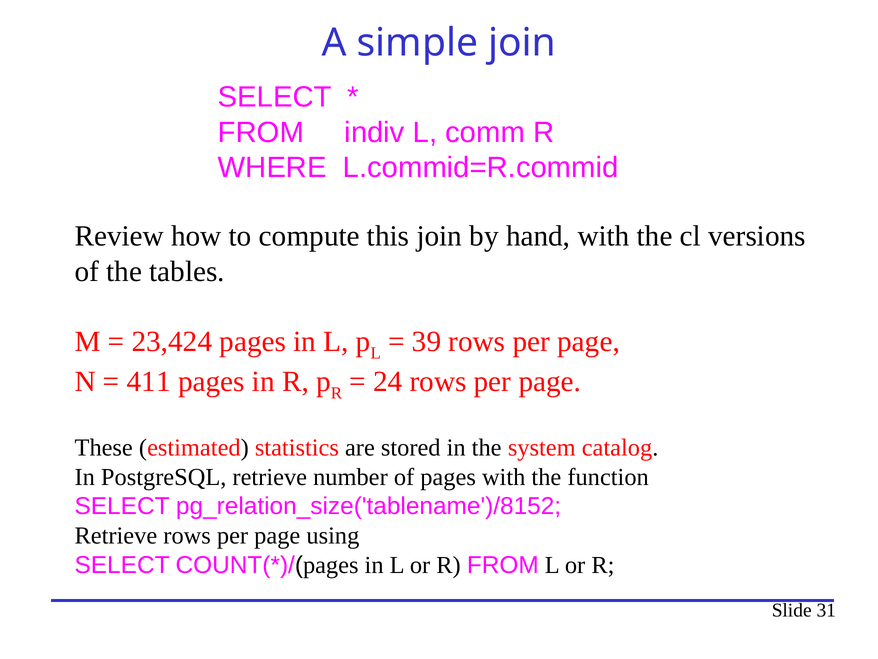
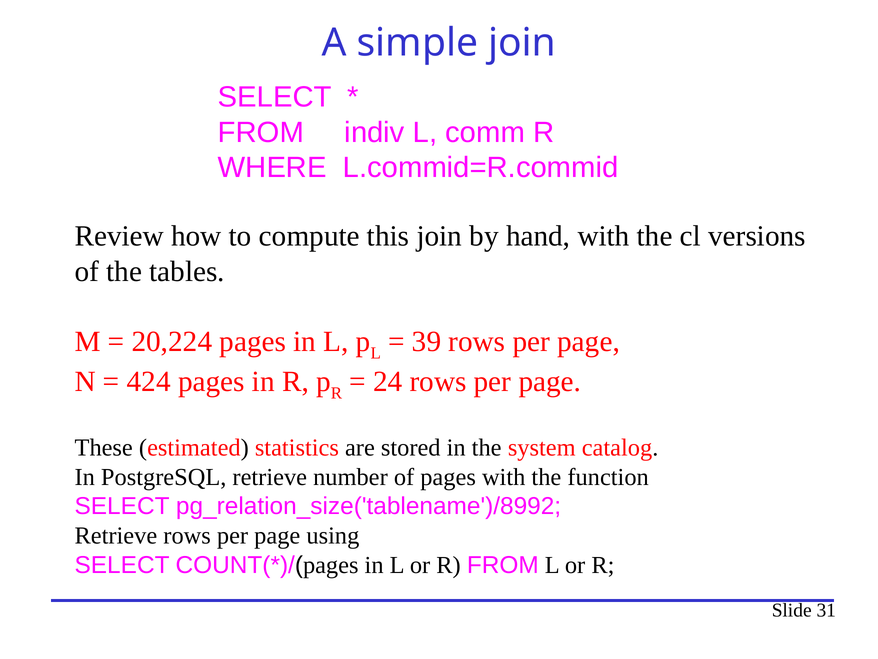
23,424: 23,424 -> 20,224 (172, 342)
411: 411 -> 424 (149, 381)
pg_relation_size('tablename')/8152: pg_relation_size('tablename')/8152 -> pg_relation_size('tablename')/8992 (369, 506)
